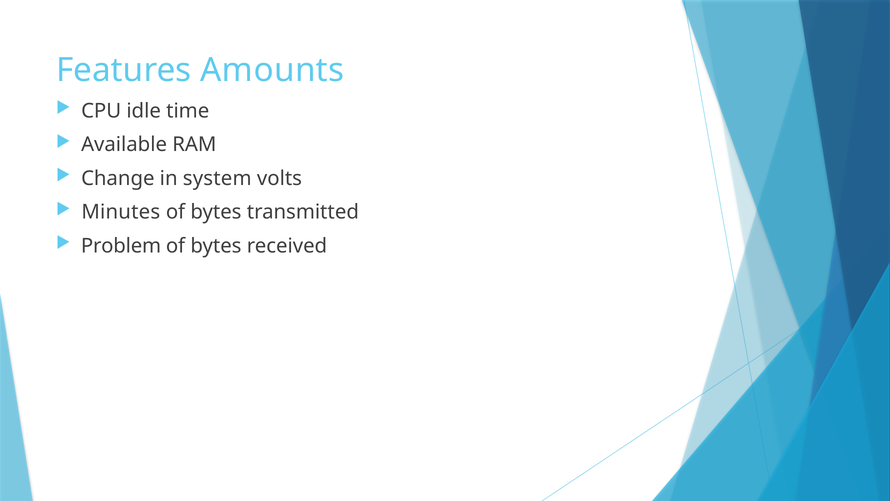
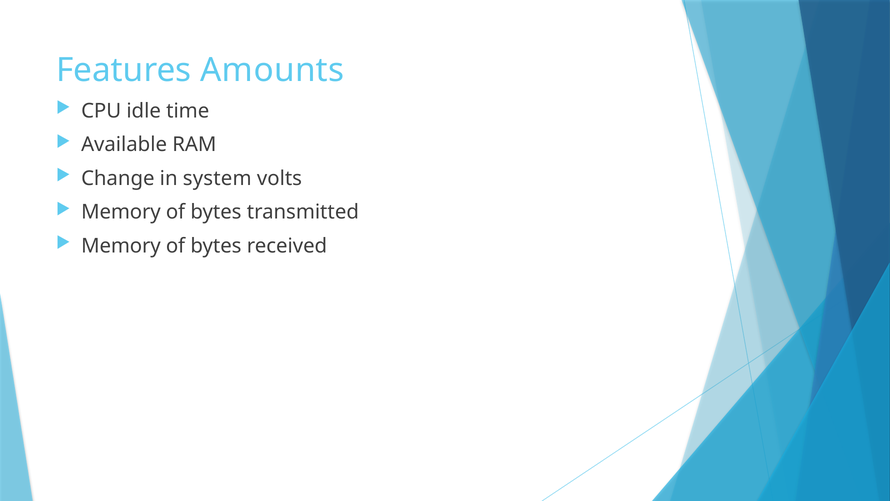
Minutes: Minutes -> Memory (121, 212)
Problem: Problem -> Memory (121, 246)
